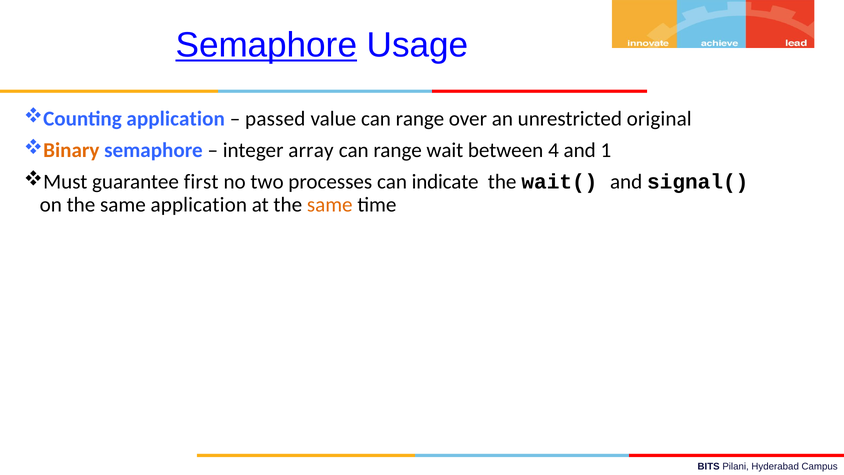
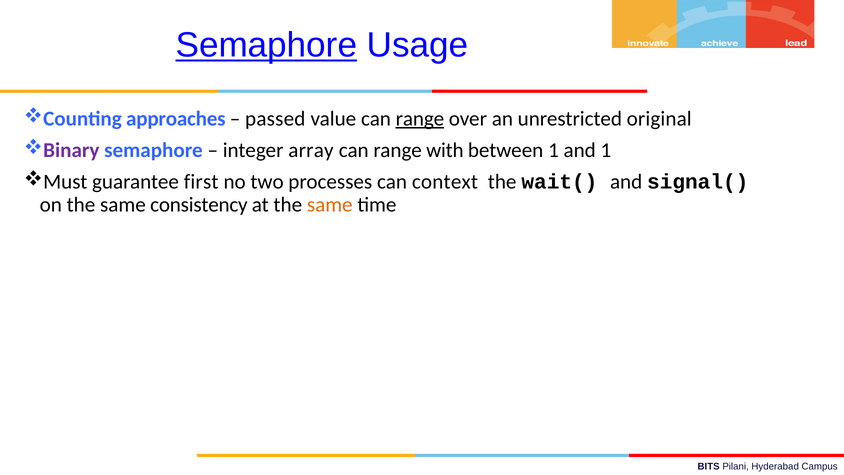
Counting application: application -> approaches (176, 119)
range underline: none -> present (420, 119)
Binary colour: orange -> purple (71, 150)
wait: wait -> with (445, 150)
between 4: 4 -> 1 (553, 150)
indicate: indicate -> context (445, 182)
same application: application -> consistency (199, 205)
